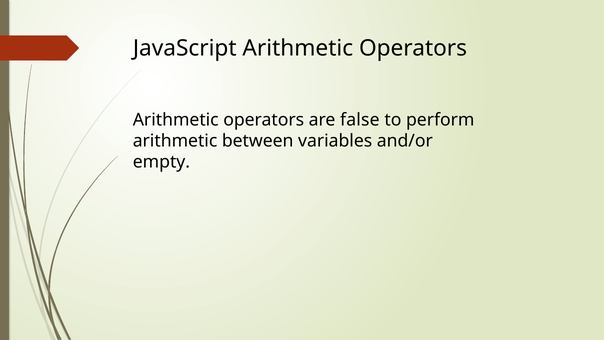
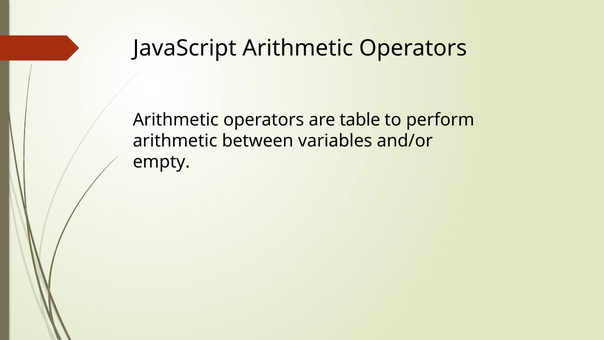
false: false -> table (360, 120)
